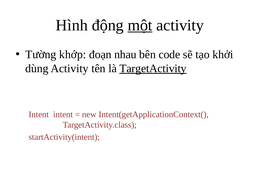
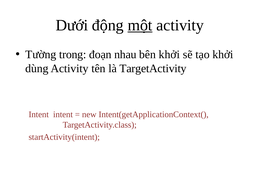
Hình: Hình -> Dưới (72, 25)
khớp: khớp -> trong (73, 55)
bên code: code -> khởi (169, 55)
TargetActivity underline: present -> none (153, 68)
